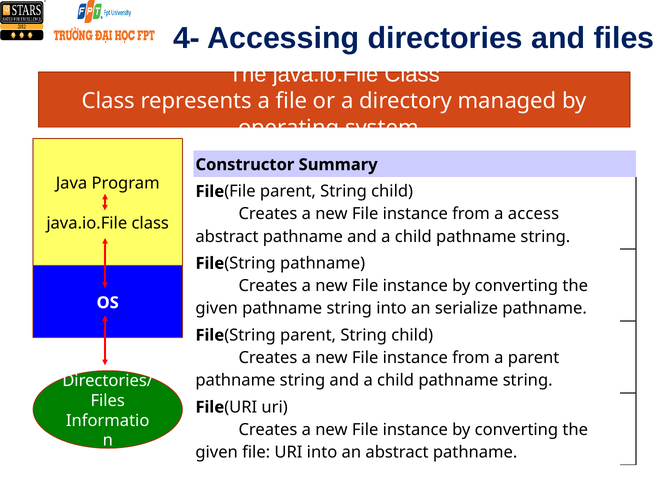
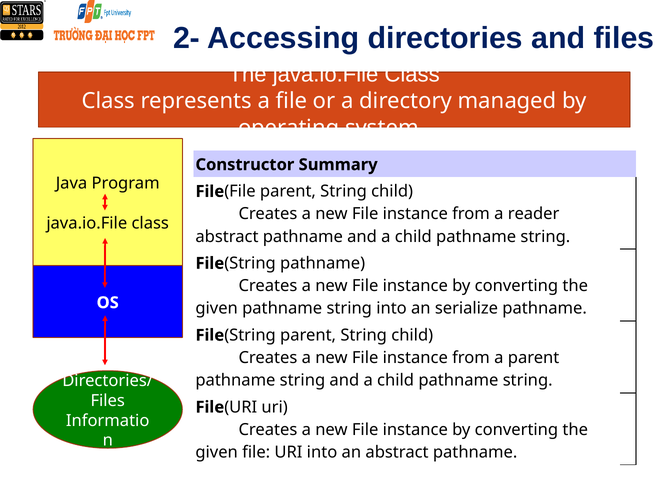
4-: 4- -> 2- (187, 38)
access: access -> reader (534, 214)
